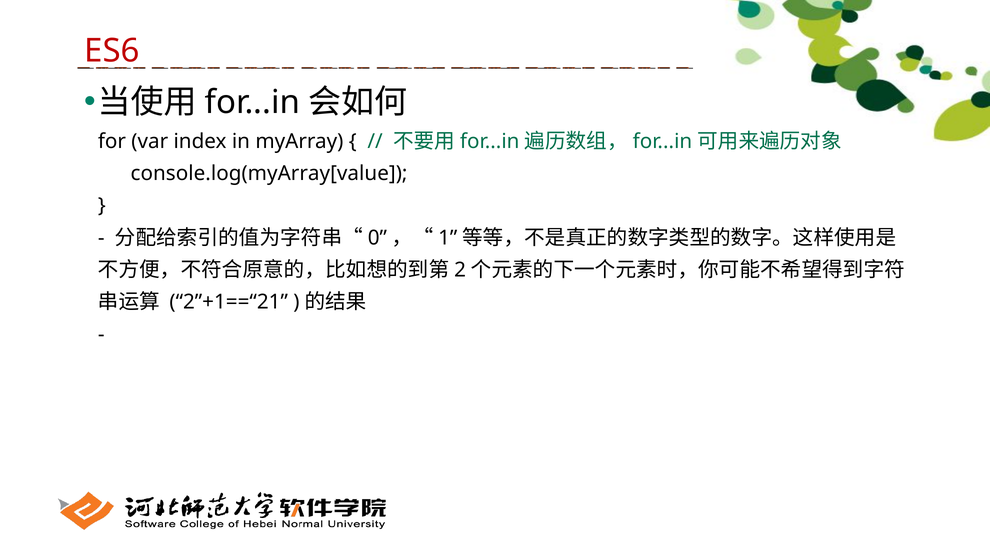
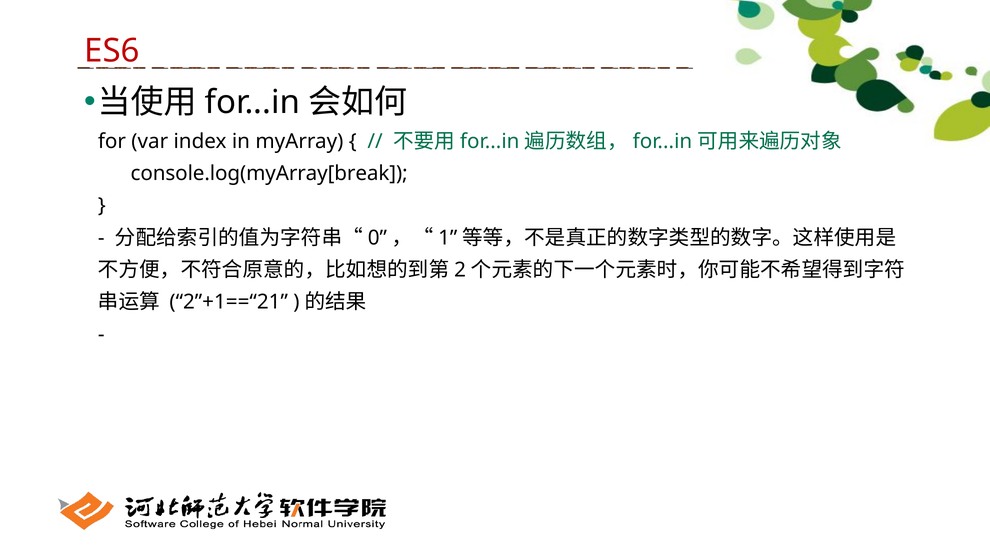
console.log(myArray[value: console.log(myArray[value -> console.log(myArray[break (269, 173)
